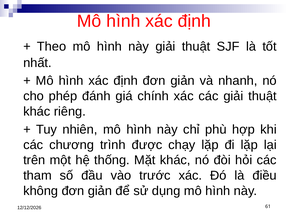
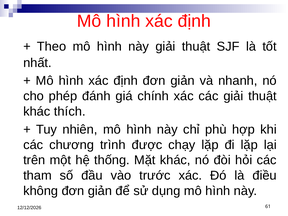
riêng: riêng -> thích (70, 111)
